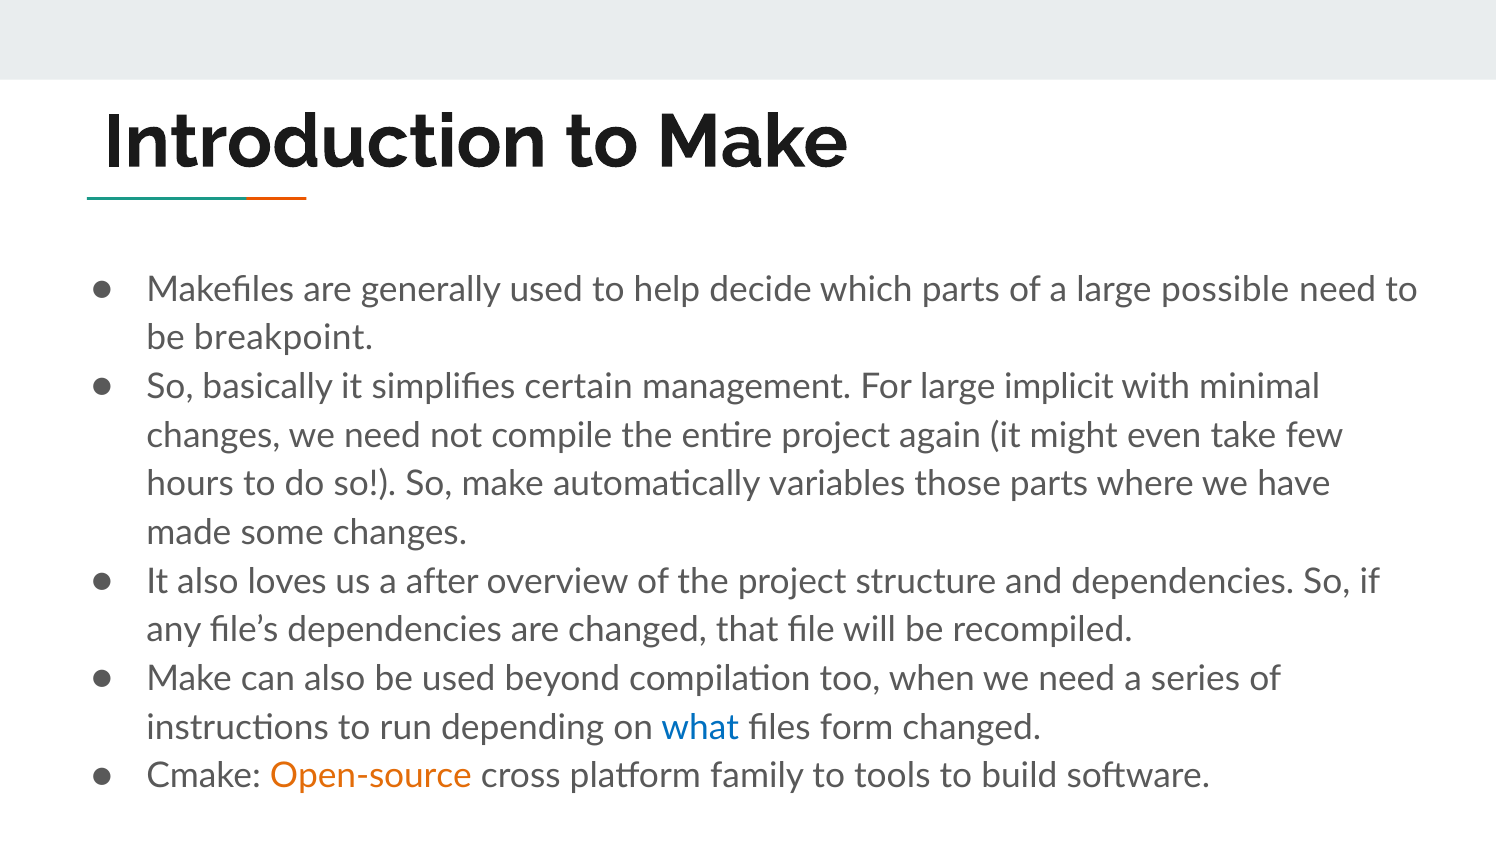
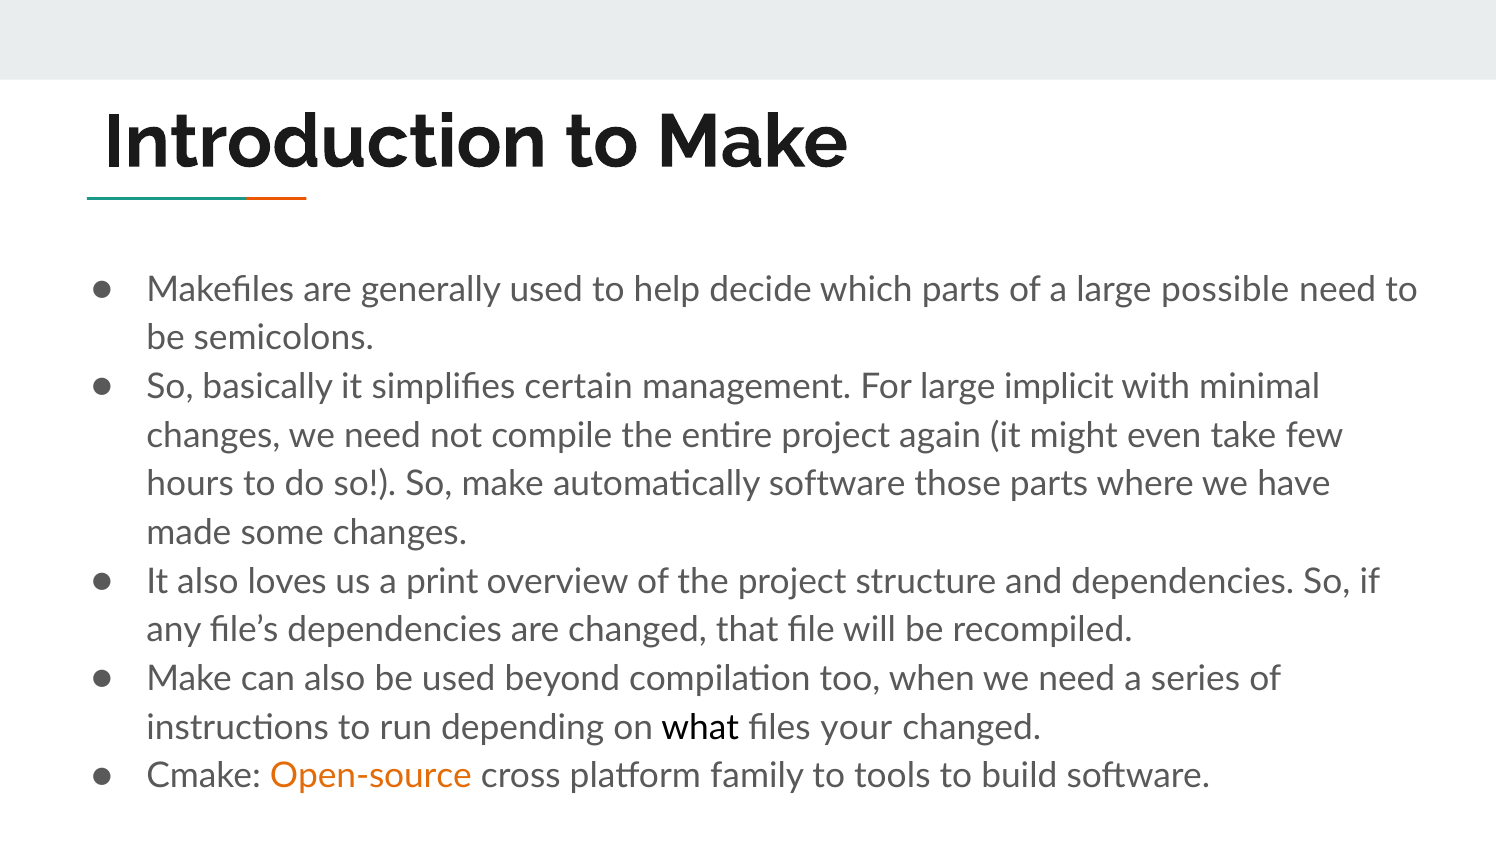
breakpoint: breakpoint -> semicolons (284, 338)
automatically variables: variables -> software (837, 484)
after: after -> print (442, 582)
what colour: blue -> black (700, 728)
form: form -> your (856, 728)
